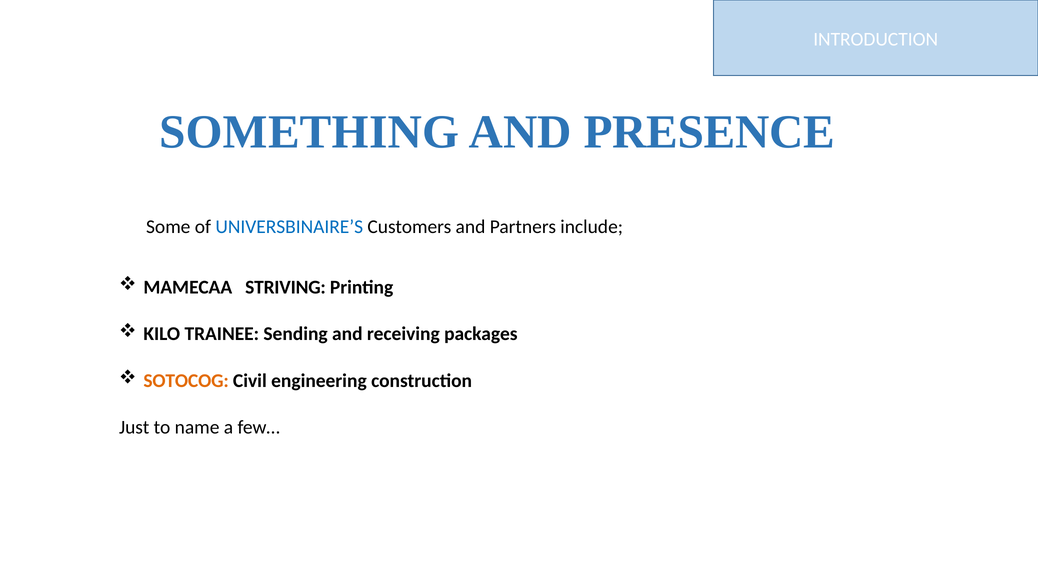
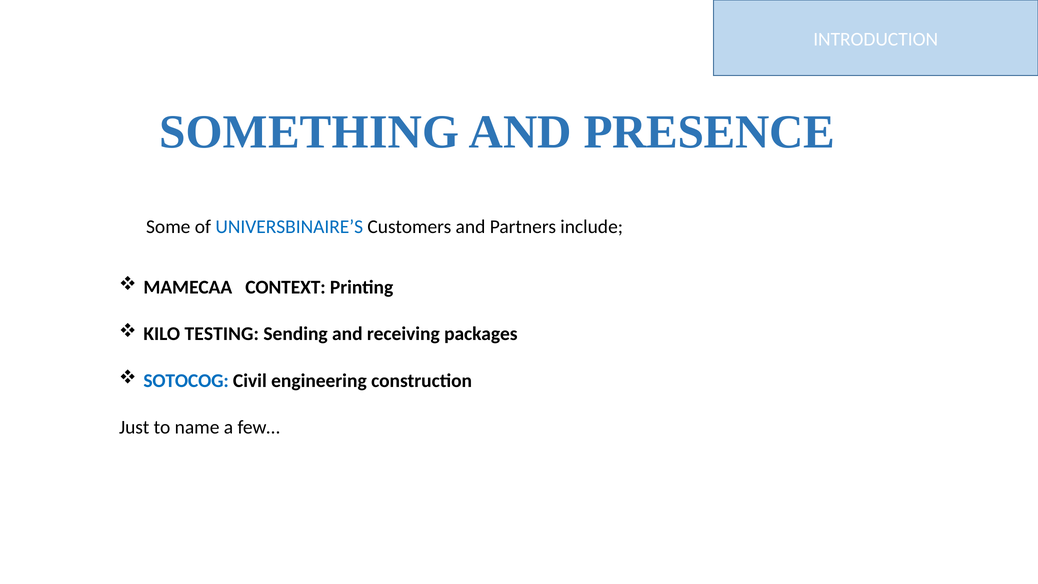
STRIVING: STRIVING -> CONTEXT (285, 287)
TRAINEE: TRAINEE -> TESTING (222, 334)
SOTOCOG colour: orange -> blue (186, 381)
